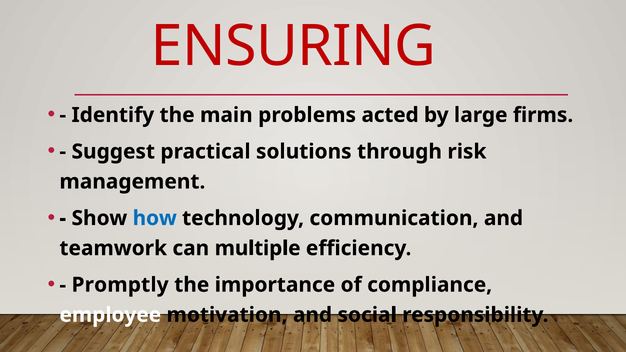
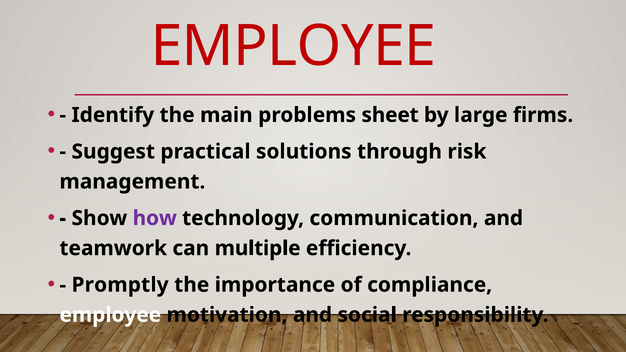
ENSURING: ENSURING -> EMPLOYEE (293, 46)
acted: acted -> sheet (390, 115)
how colour: blue -> purple (155, 218)
